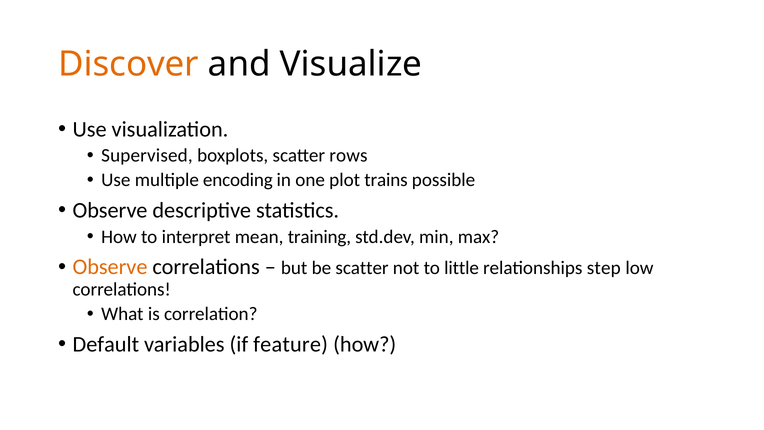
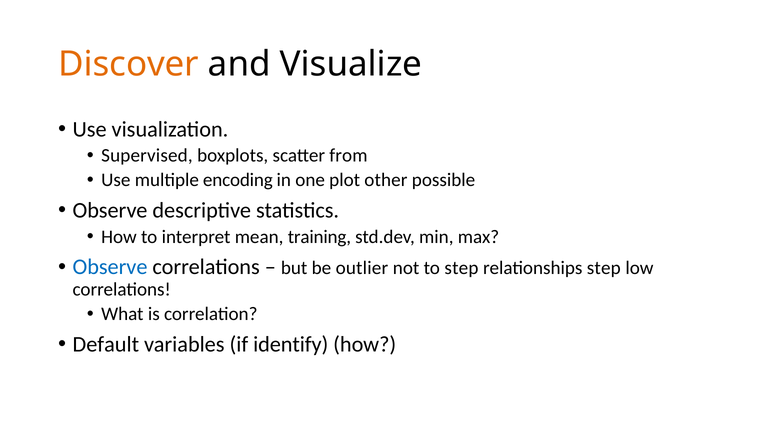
rows: rows -> from (348, 155)
trains: trains -> other (386, 180)
Observe colour: orange -> blue (110, 267)
be scatter: scatter -> outlier (362, 268)
to little: little -> step (461, 268)
feature: feature -> identify (291, 344)
